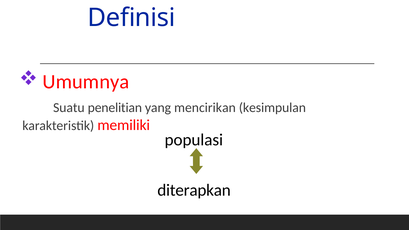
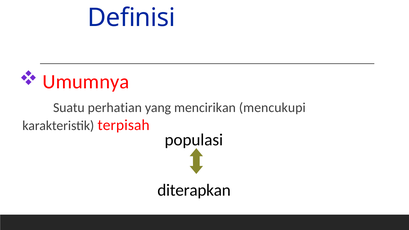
penelitian: penelitian -> perhatian (115, 108)
kesimpulan: kesimpulan -> mencukupi (272, 108)
memiliki: memiliki -> terpisah (124, 125)
